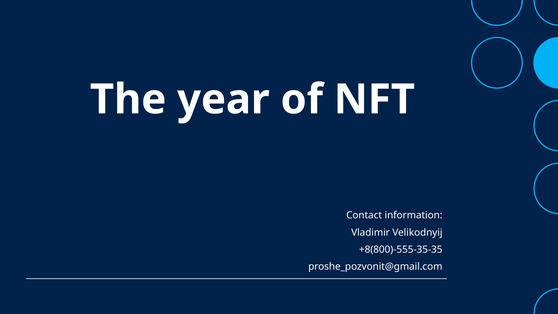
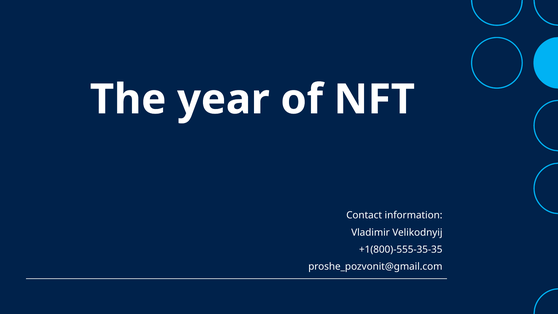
+8(800)-555-35-35: +8(800)-555-35-35 -> +1(800)-555-35-35 (401, 249)
